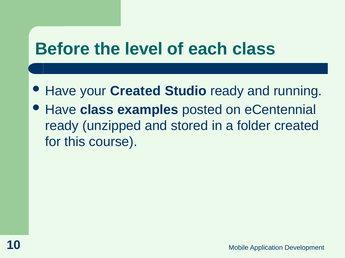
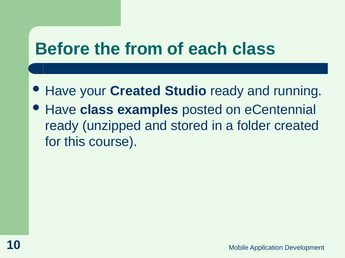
level: level -> from (144, 49)
